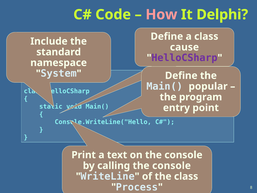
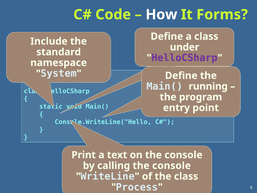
How colour: pink -> white (161, 15)
Delphi: Delphi -> Forms (222, 15)
cause: cause -> under (185, 47)
popular: popular -> running (208, 86)
